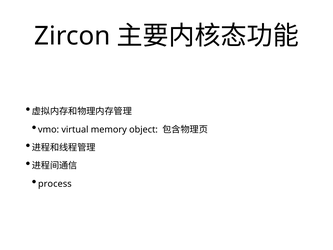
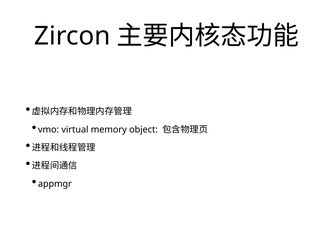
process: process -> appmgr (55, 184)
